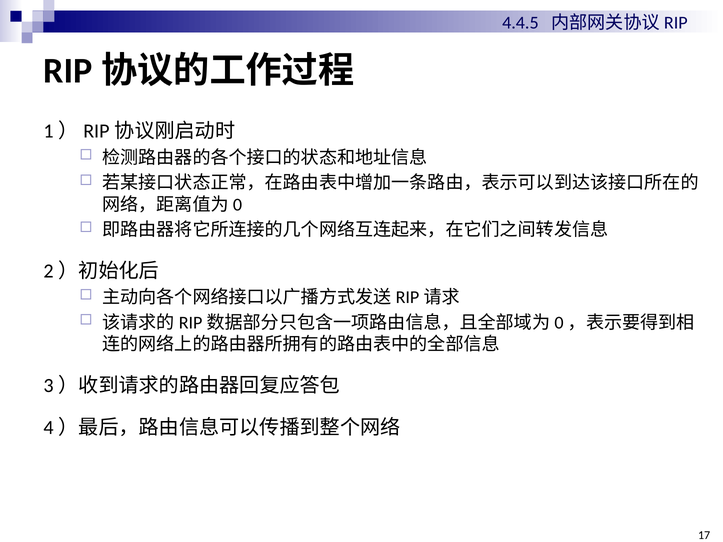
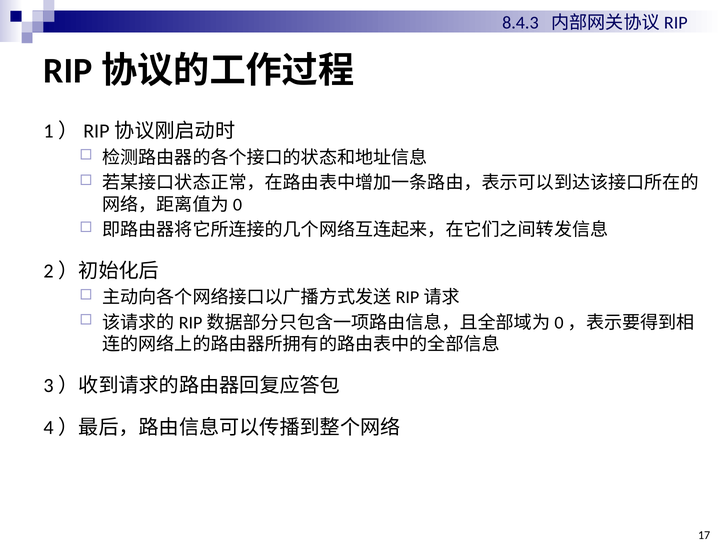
4.4.5: 4.4.5 -> 8.4.3 (520, 23)
